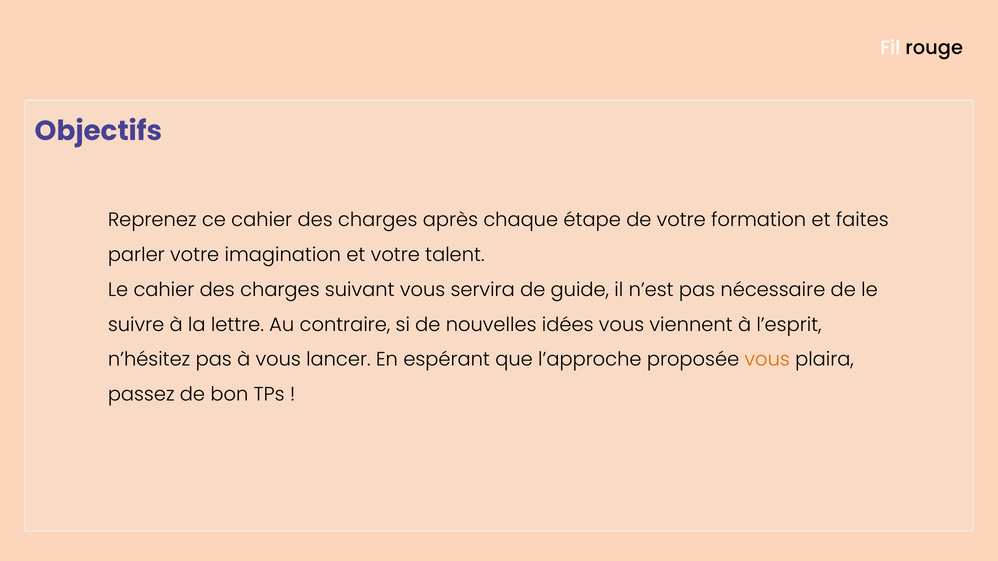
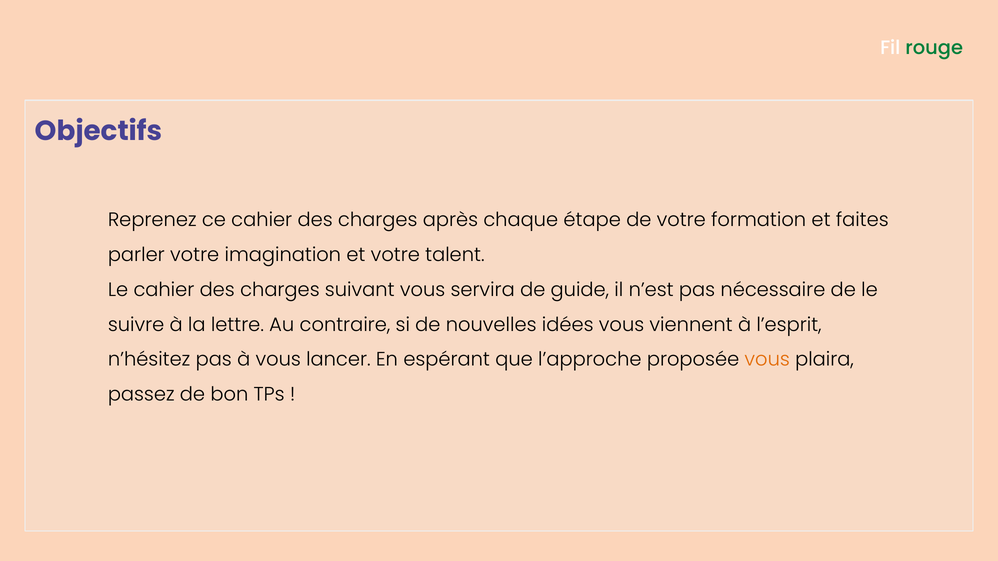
rouge colour: black -> green (934, 48)
